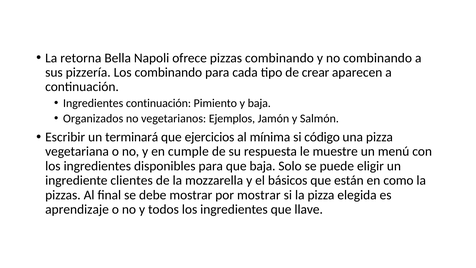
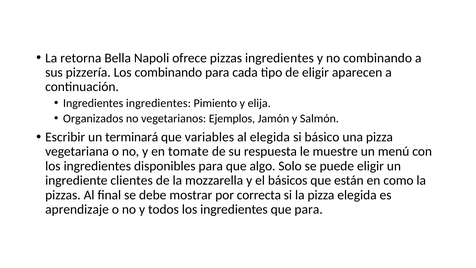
pizzas combinando: combinando -> ingredientes (279, 58)
de crear: crear -> eligir (315, 72)
Ingredientes continuación: continuación -> ingredientes (158, 103)
y baja: baja -> elija (259, 103)
ejercicios: ejercicios -> variables (209, 137)
al mínima: mínima -> elegida (270, 137)
código: código -> básico (322, 137)
cumple: cumple -> tomate (188, 151)
que baja: baja -> algo (263, 166)
por mostrar: mostrar -> correcta (259, 195)
que llave: llave -> para (309, 209)
